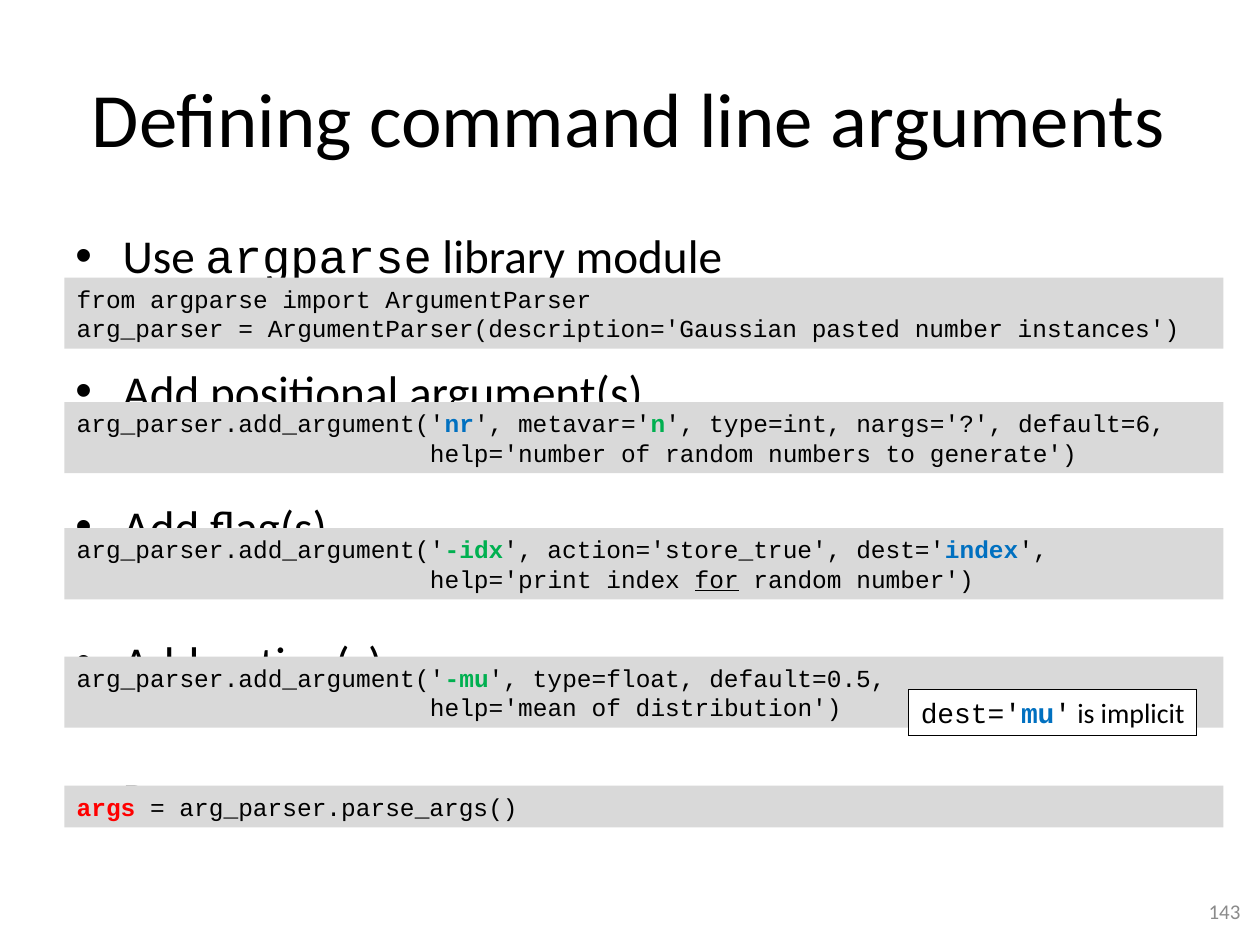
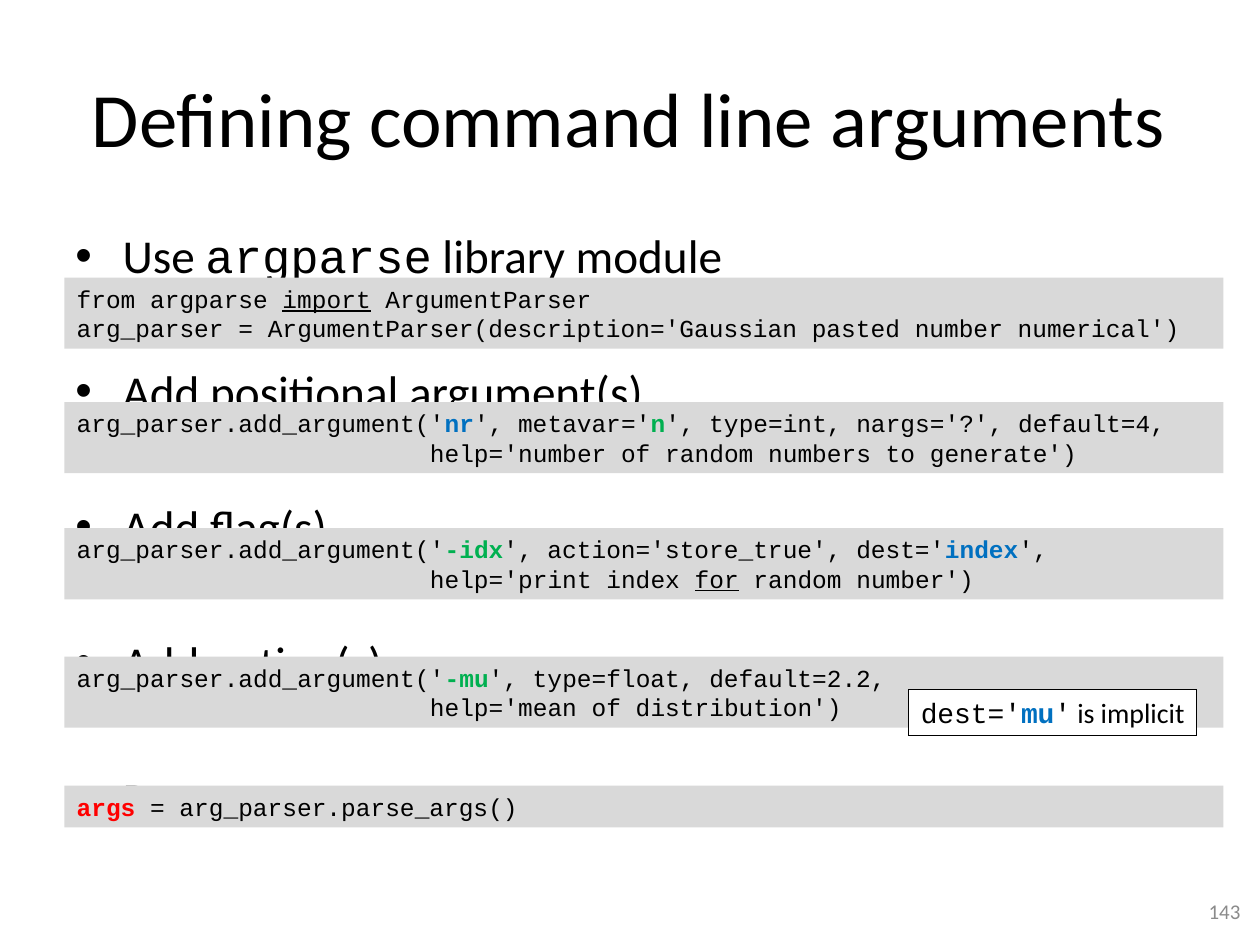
import underline: none -> present (327, 300)
instances: instances -> numerical (1098, 330)
default=6: default=6 -> default=4 (1092, 425)
default=0.5: default=0.5 -> default=2.2 (797, 680)
